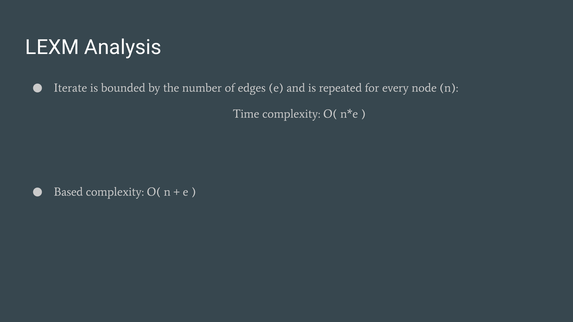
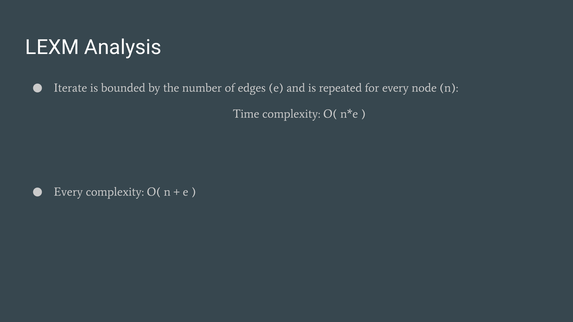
Based: Based -> Every (68, 192)
